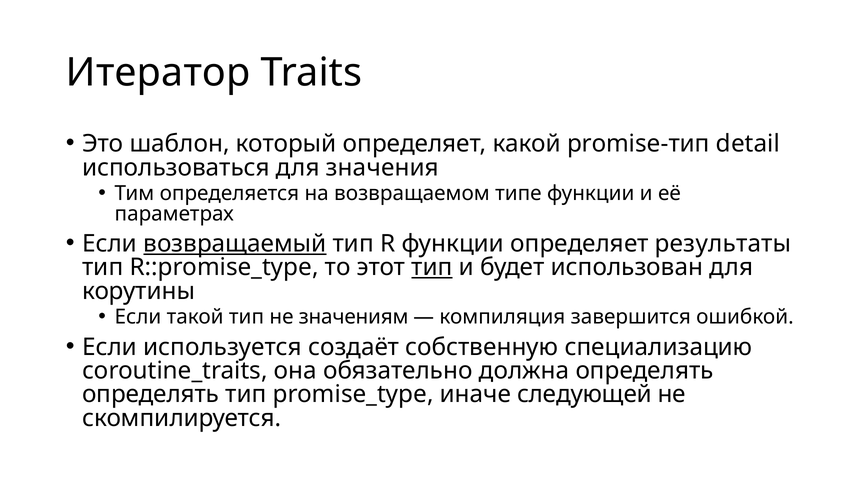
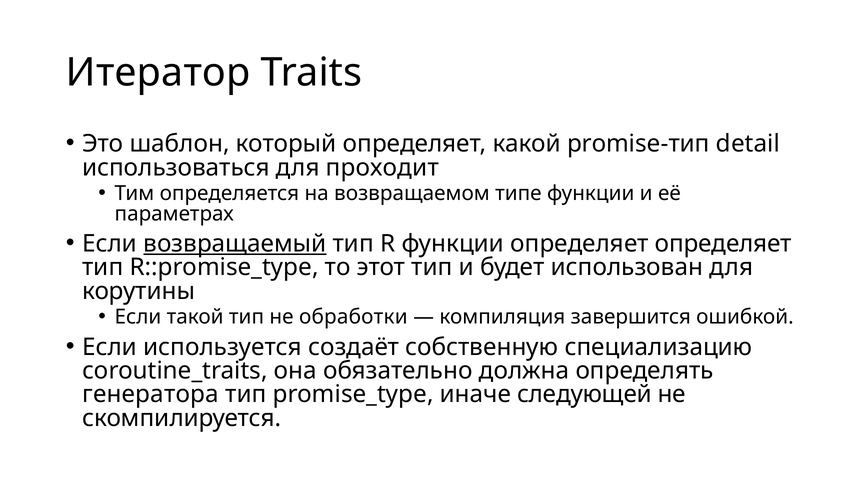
значения: значения -> проходит (382, 167)
определяет результаты: результаты -> определяет (723, 243)
тип underline: present -> none (432, 267)
значениям: значениям -> обработки (353, 317)
определять: определять -> генератора (150, 394)
